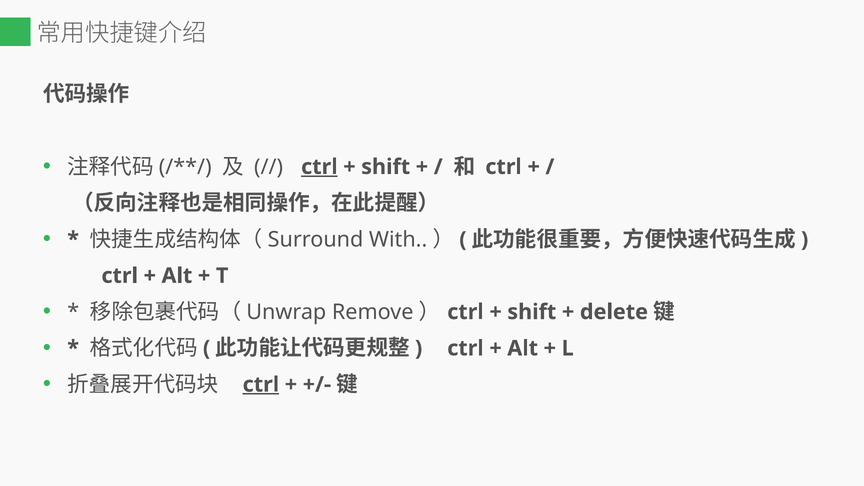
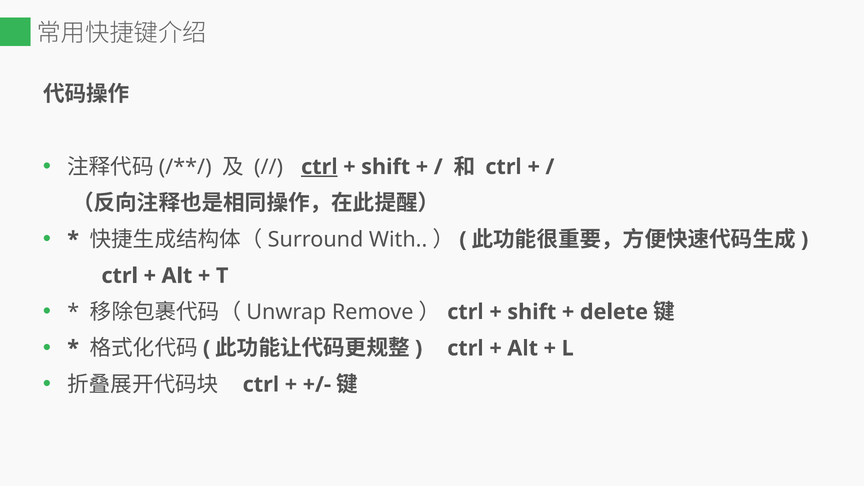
ctrl underline: present -> none (261, 385)
